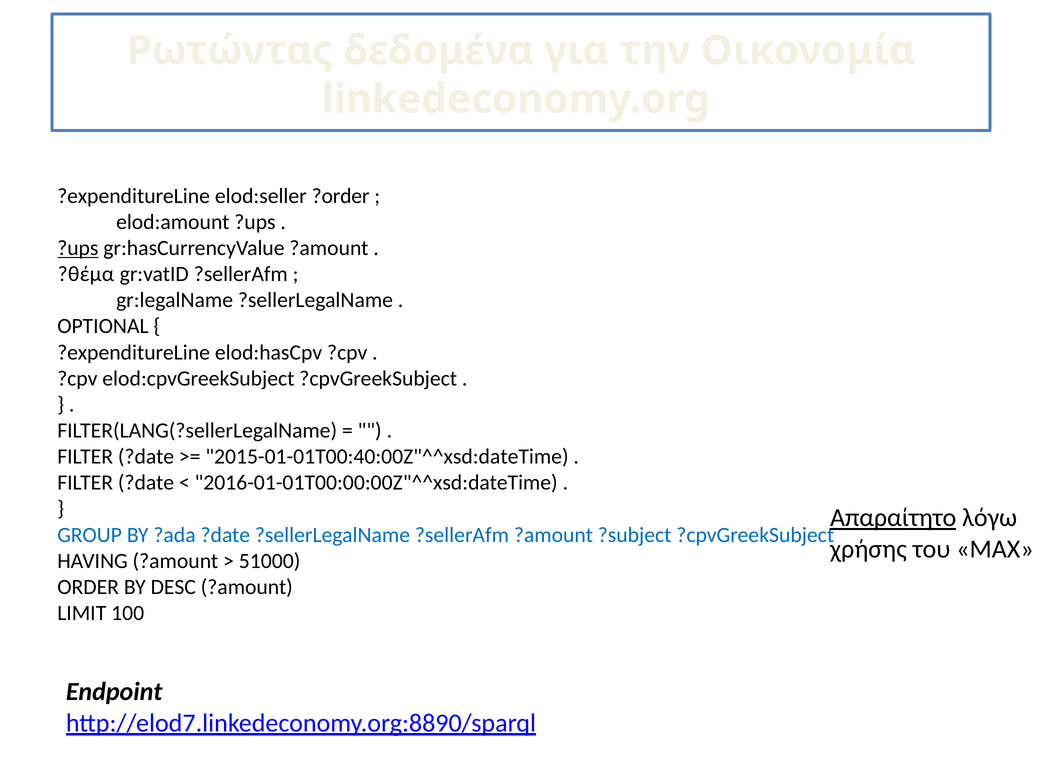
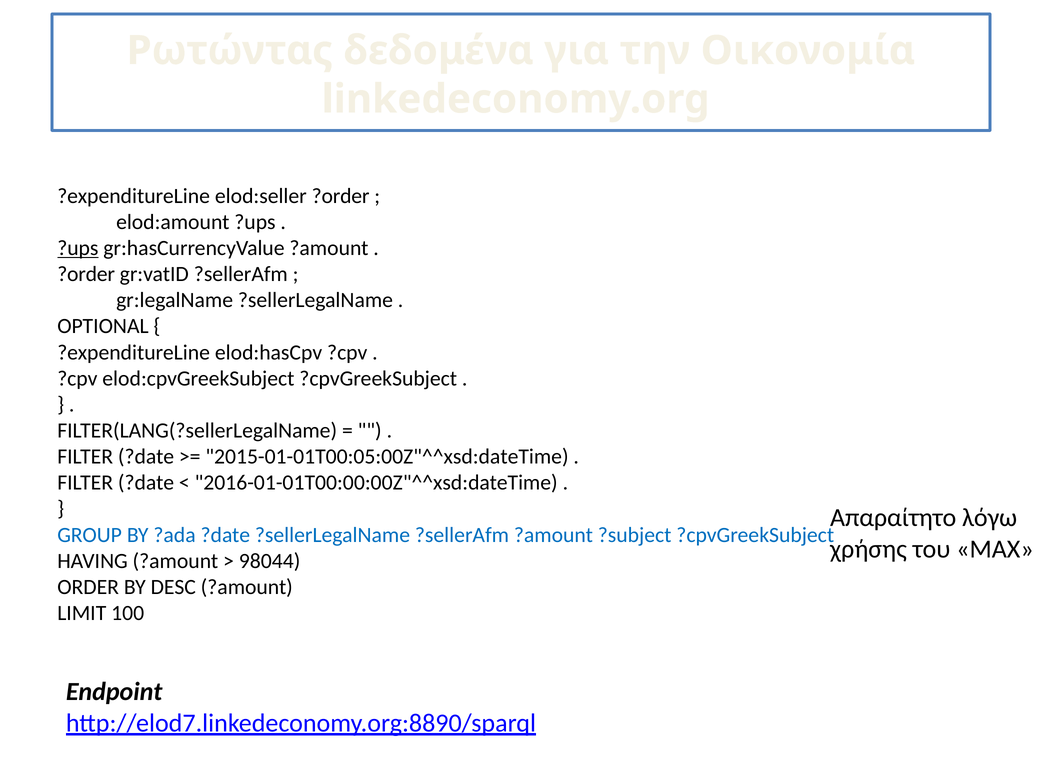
?θέμα: ?θέμα -> ?order (86, 274)
2015-01-01T00:40:00Z"^^xsd:dateTime: 2015-01-01T00:40:00Z"^^xsd:dateTime -> 2015-01-01T00:05:00Z"^^xsd:dateTime (387, 456)
Απαραίτητο underline: present -> none (893, 517)
51000: 51000 -> 98044 (270, 561)
